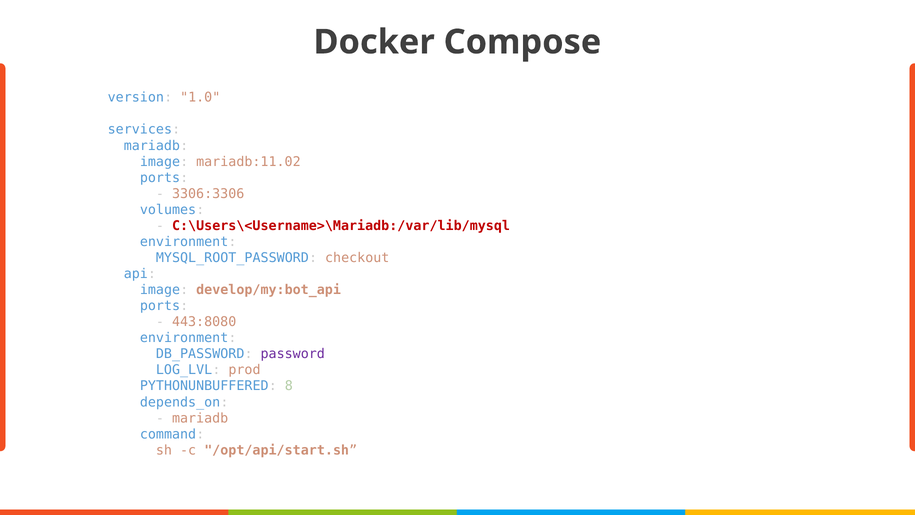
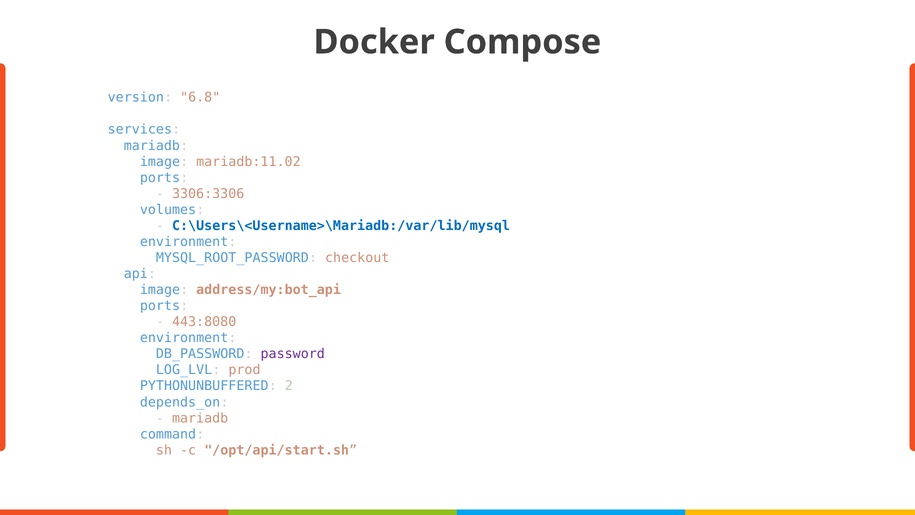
1.0: 1.0 -> 6.8 (200, 97)
C:\Users\<Username>\Mariadb:/var/lib/mysql colour: red -> blue (341, 226)
develop/my:bot_api: develop/my:bot_api -> address/my:bot_api (269, 290)
8: 8 -> 2 (289, 386)
